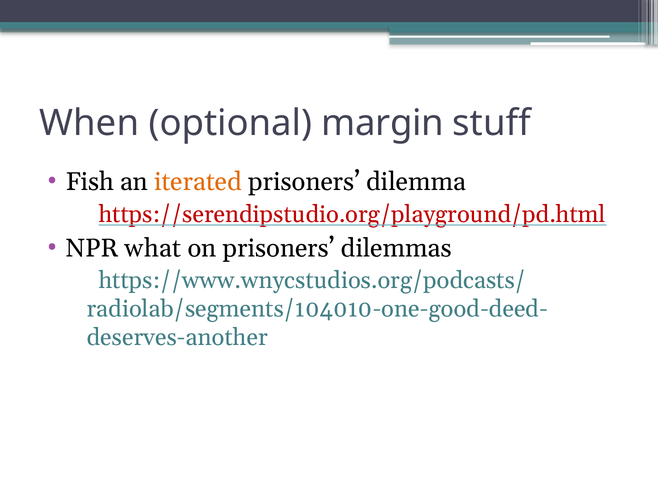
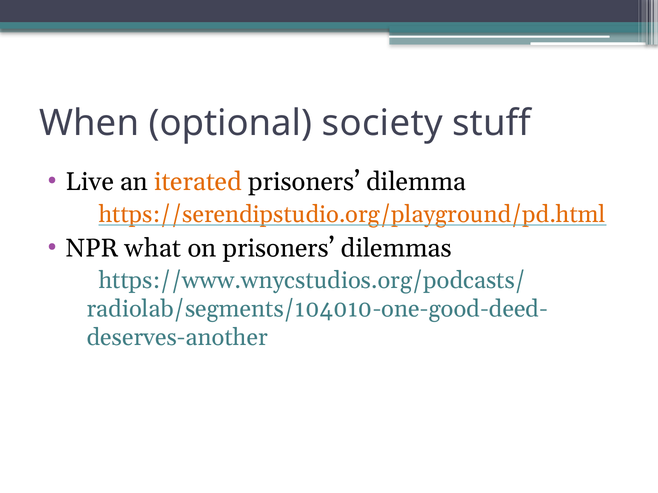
margin: margin -> society (382, 123)
Fish: Fish -> Live (90, 182)
https://serendipstudio.org/playground/pd.html colour: red -> orange (352, 214)
